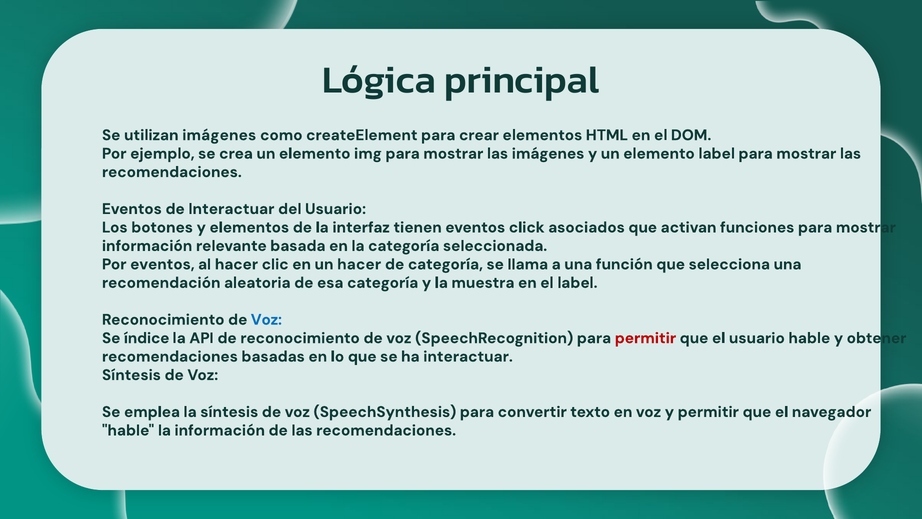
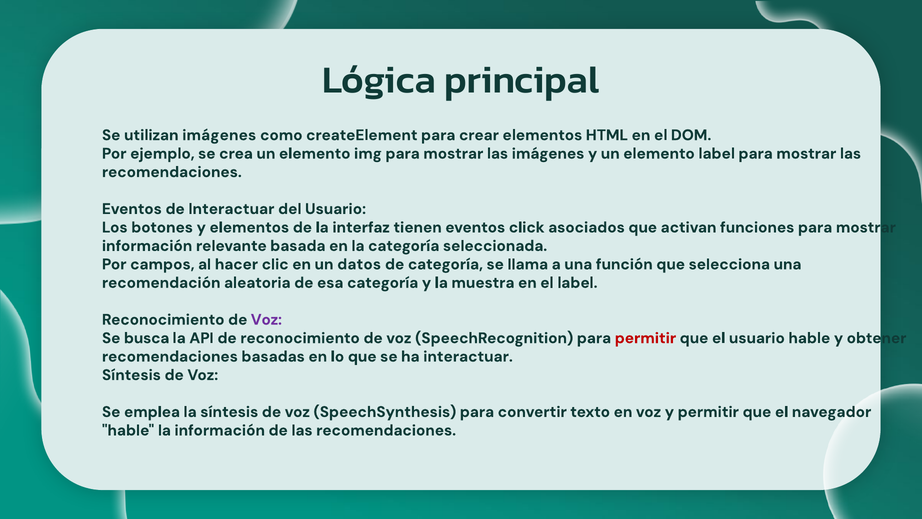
Por eventos: eventos -> campos (162, 264)
un hacer: hacer -> datos (359, 264)
Voz colour: blue -> purple (266, 319)
índice: índice -> busca (147, 338)
